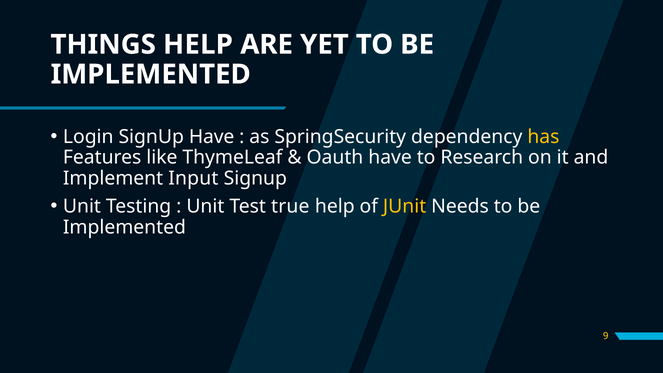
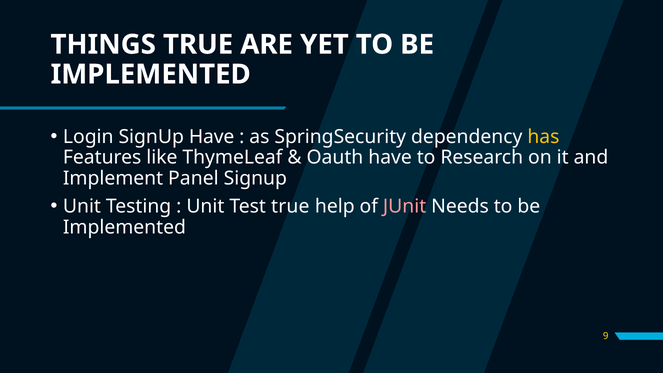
THINGS HELP: HELP -> TRUE (198, 45)
Input: Input -> Panel (193, 178)
JUnit colour: yellow -> pink (405, 206)
